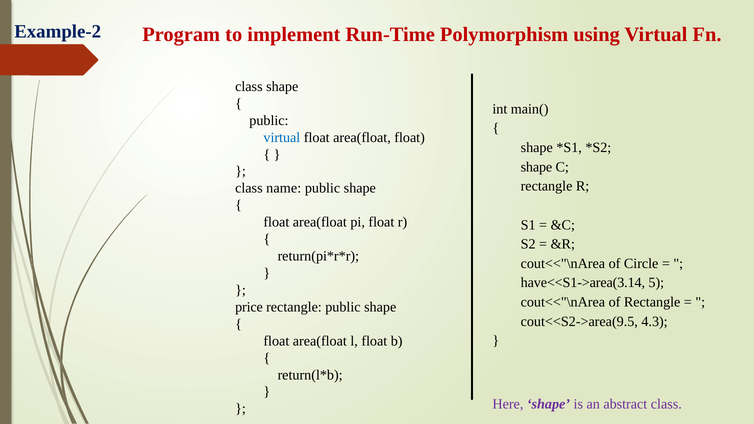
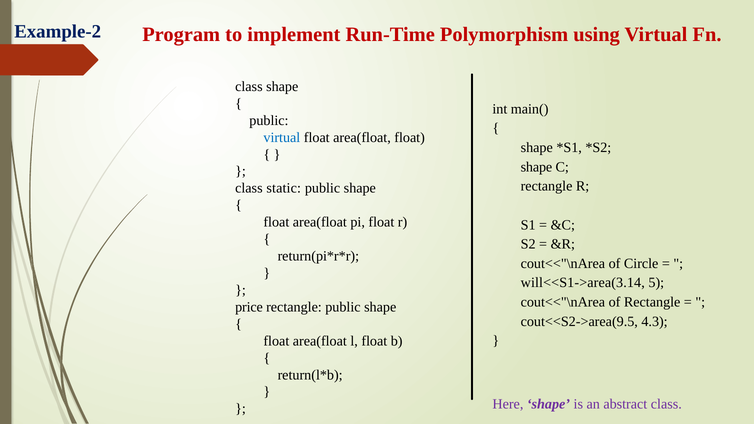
name: name -> static (284, 188)
have<<S1->area(3.14: have<<S1->area(3.14 -> will<<S1->area(3.14 (583, 283)
